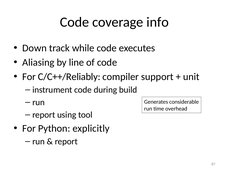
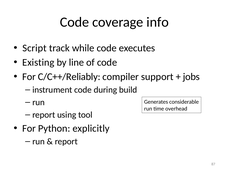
Down: Down -> Script (35, 48)
Aliasing: Aliasing -> Existing (38, 62)
unit: unit -> jobs (191, 77)
